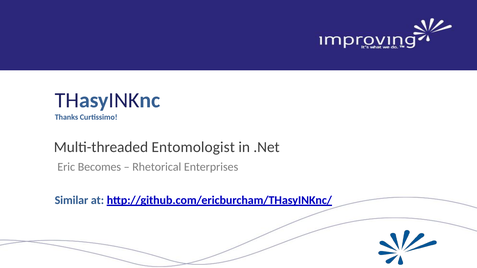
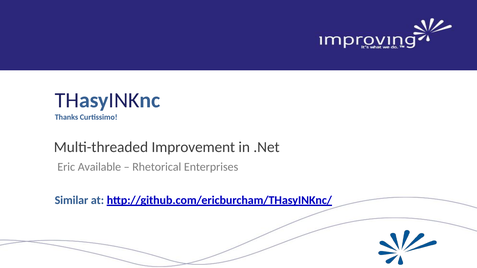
Entomologist: Entomologist -> Improvement (193, 147)
Becomes: Becomes -> Available (99, 167)
